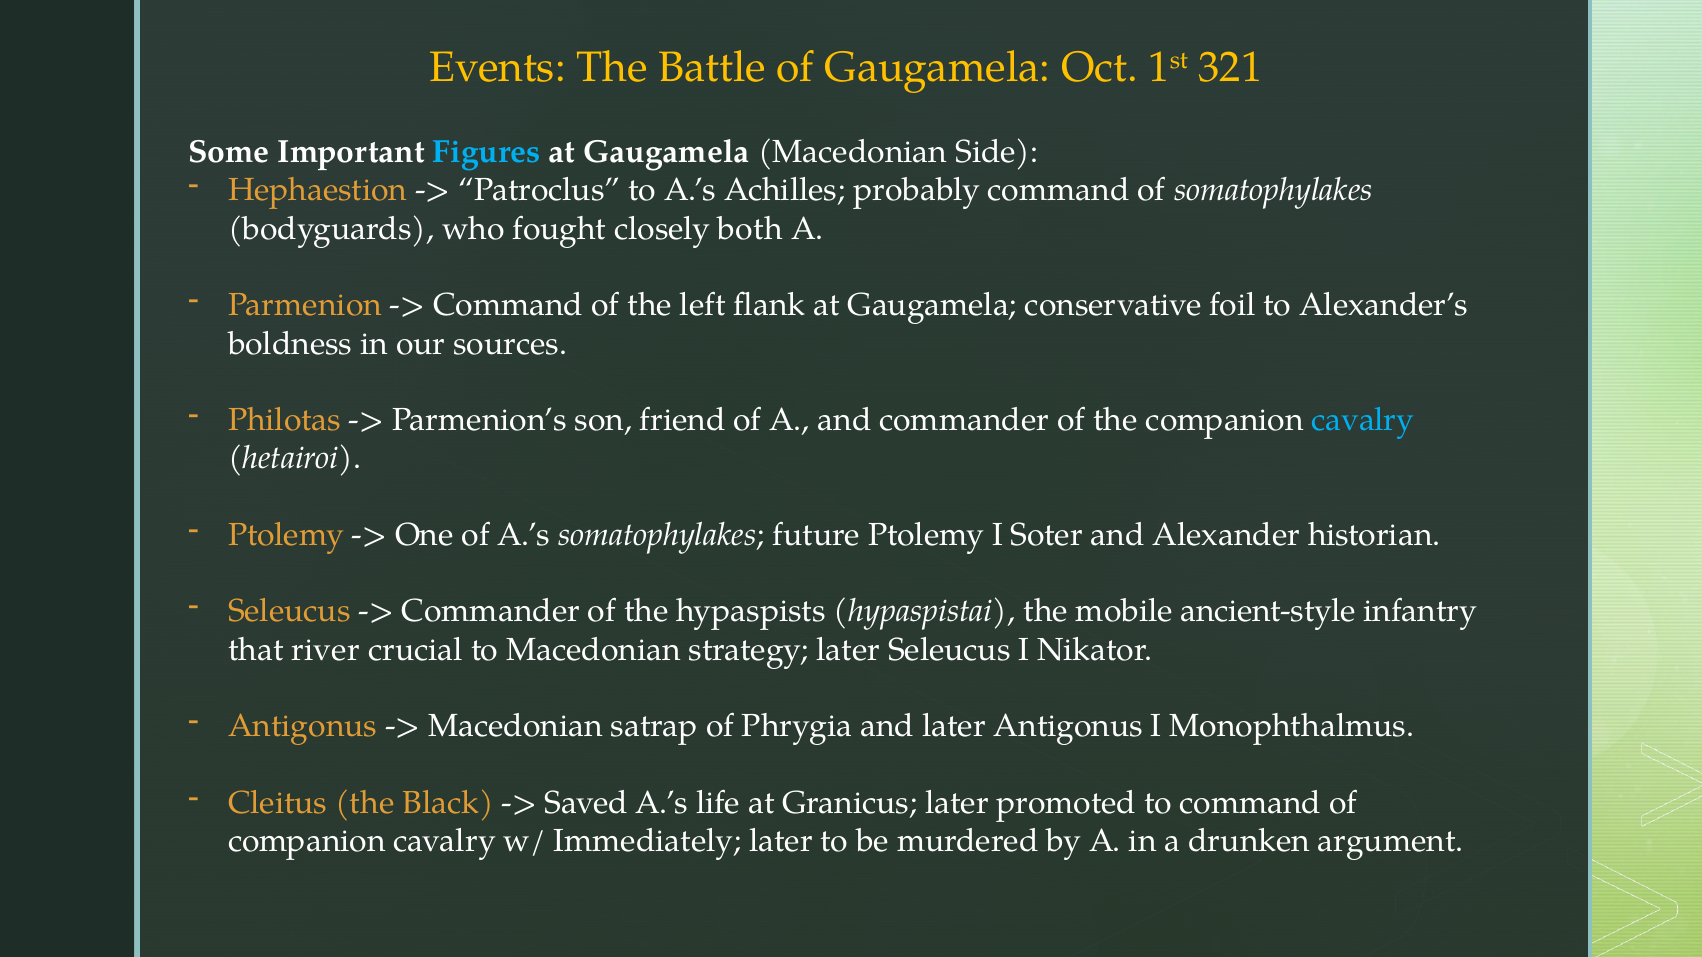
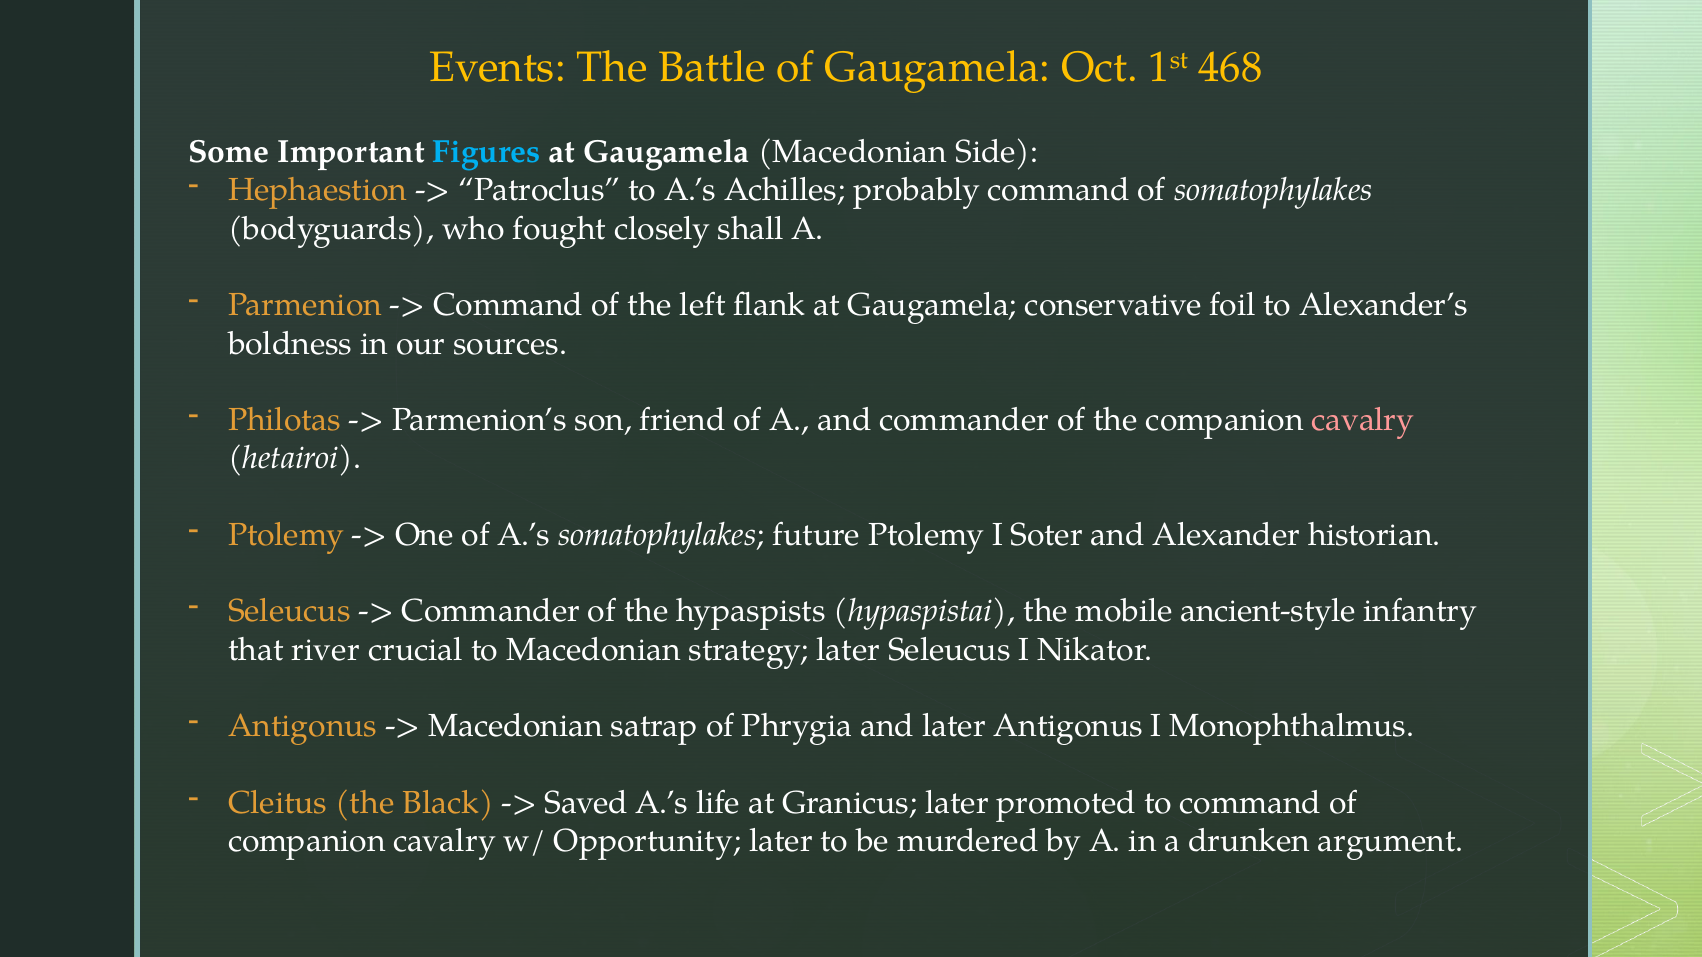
321: 321 -> 468 (1231, 67)
both: both -> shall (751, 229)
cavalry colour: light blue -> pink (1363, 420)
Immediately: Immediately -> Opportunity (648, 841)
